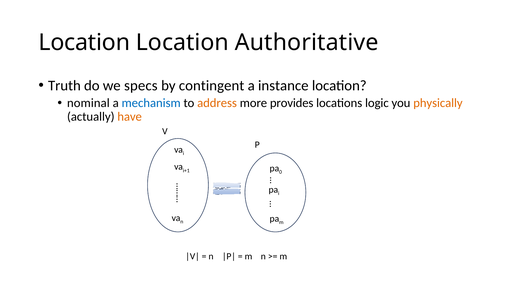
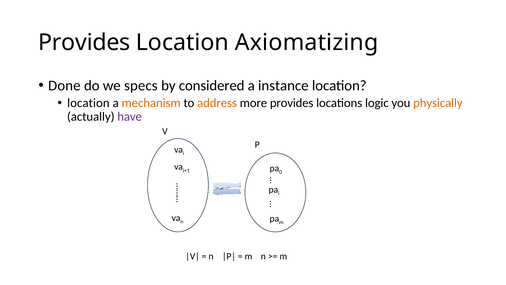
Location: Location -> Provides (84, 43)
Authoritative: Authoritative -> Axiomatizing (307, 43)
Truth: Truth -> Done (64, 86)
contingent: contingent -> considered (212, 86)
nominal: nominal -> location (88, 103)
mechanism colour: blue -> orange (151, 103)
have colour: orange -> purple (130, 117)
